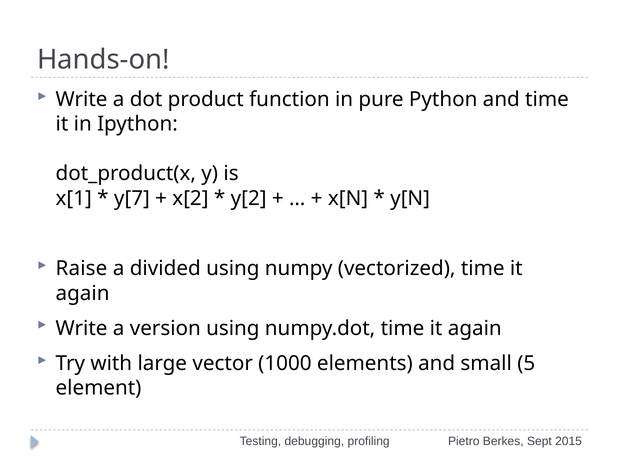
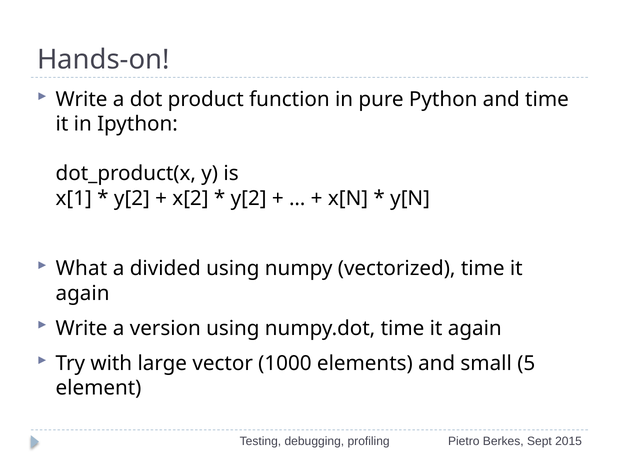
y[7: y[7 -> y[2 (132, 198)
Raise: Raise -> What (81, 269)
